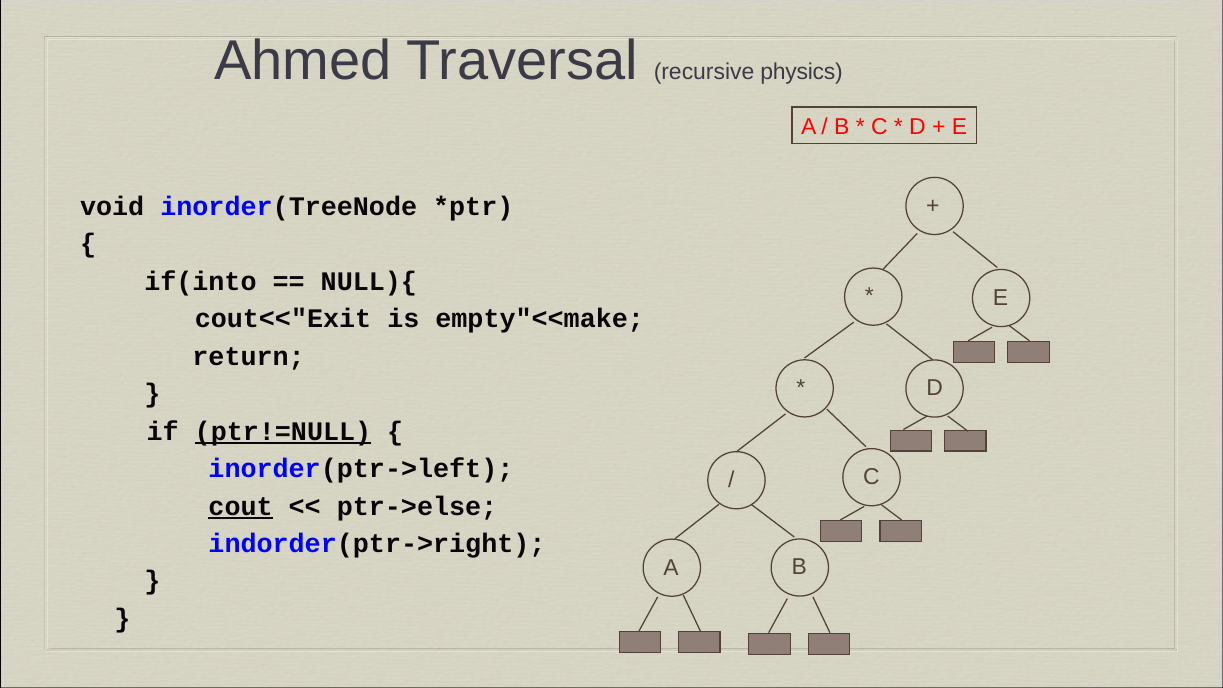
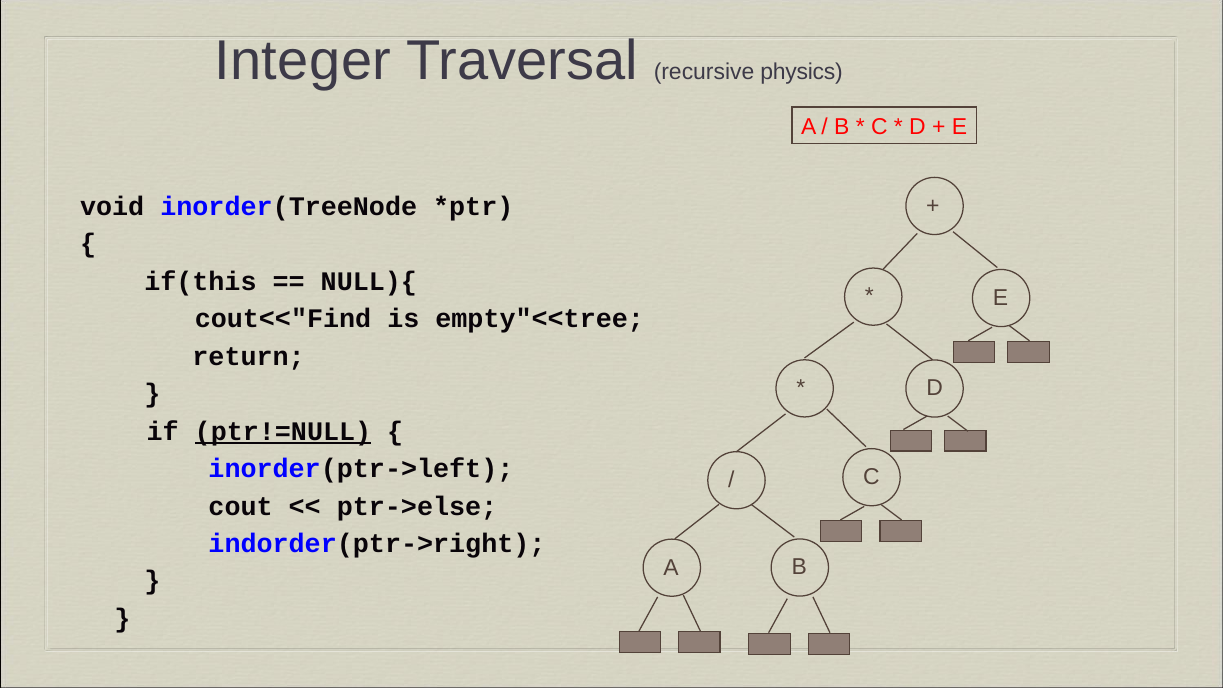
Ahmed: Ahmed -> Integer (303, 61)
if(into: if(into -> if(this (200, 282)
cout<<"Exit: cout<<"Exit -> cout<<"Find (283, 319)
empty"<<make: empty"<<make -> empty"<<tree (540, 319)
cout underline: present -> none (241, 506)
